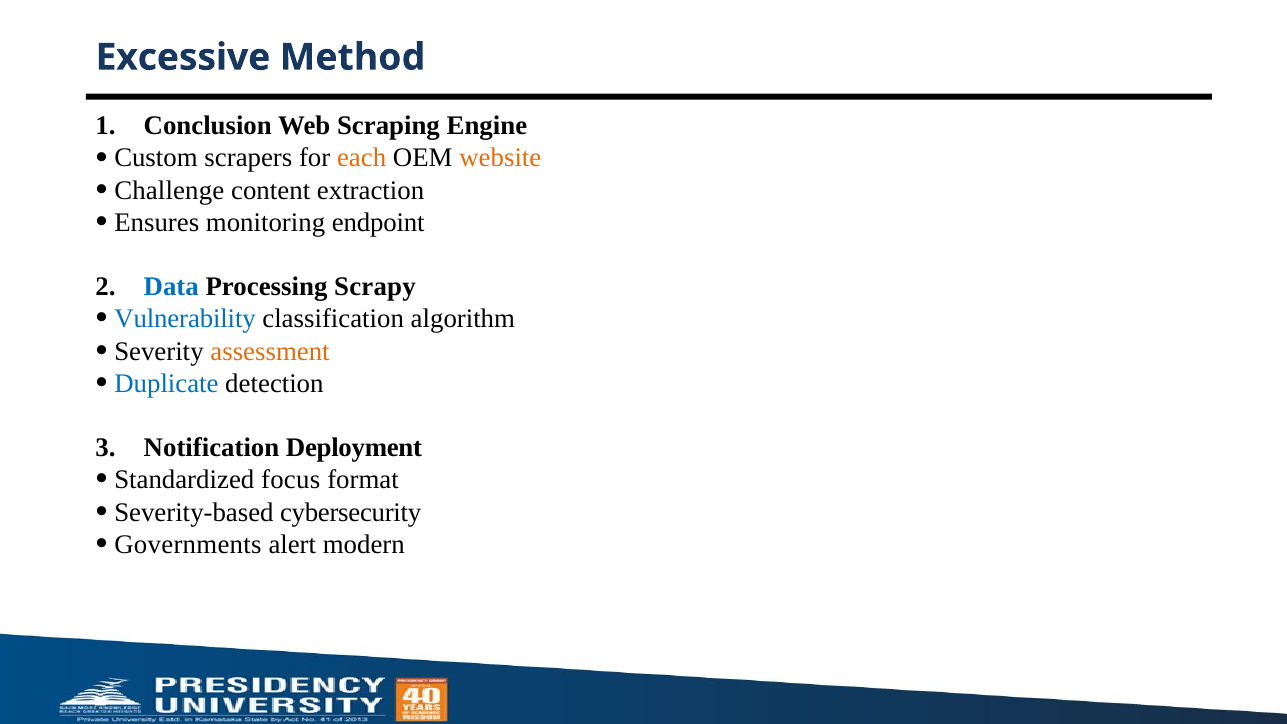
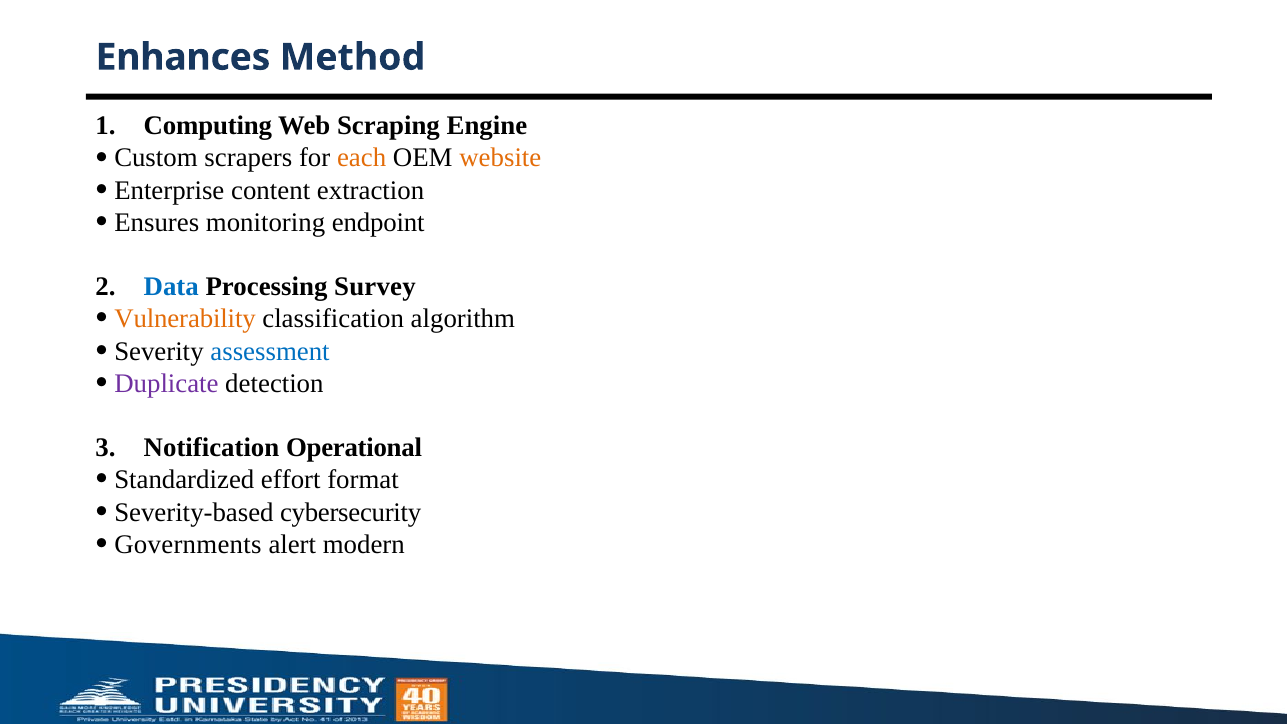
Excessive: Excessive -> Enhances (183, 57)
Conclusion: Conclusion -> Computing (208, 126)
Challenge: Challenge -> Enterprise (169, 190)
Scrapy: Scrapy -> Survey (375, 287)
Vulnerability colour: blue -> orange (185, 319)
assessment colour: orange -> blue (270, 351)
Duplicate colour: blue -> purple (166, 383)
Deployment: Deployment -> Operational (354, 448)
focus: focus -> effort (291, 480)
